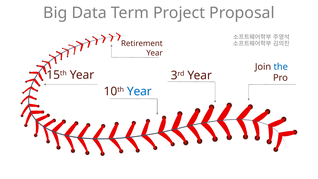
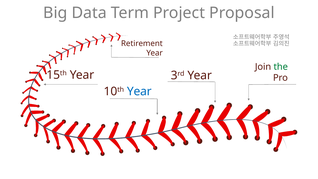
the colour: blue -> green (281, 67)
